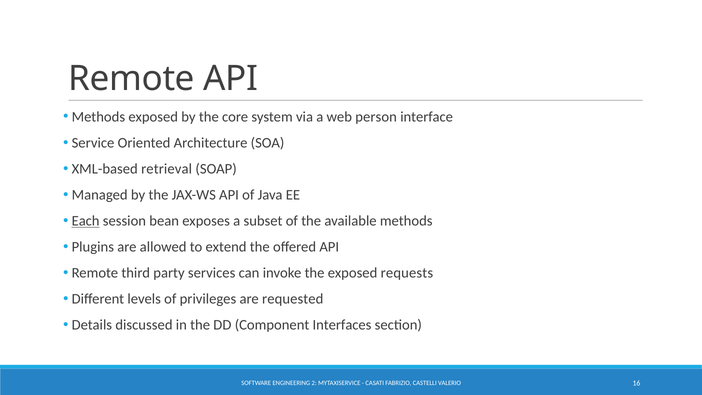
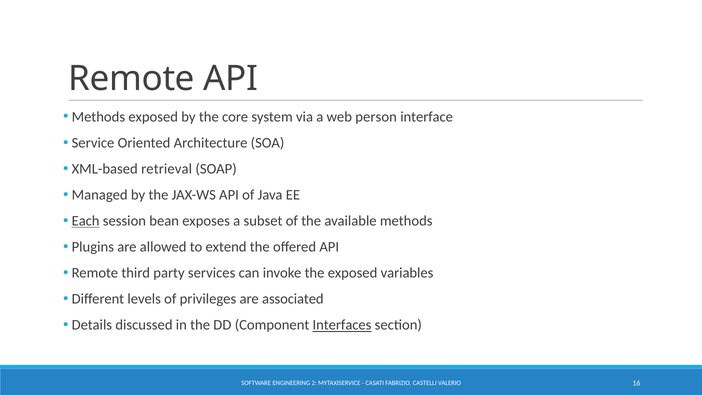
requests: requests -> variables (407, 273)
requested: requested -> associated (293, 299)
Interfaces underline: none -> present (342, 325)
